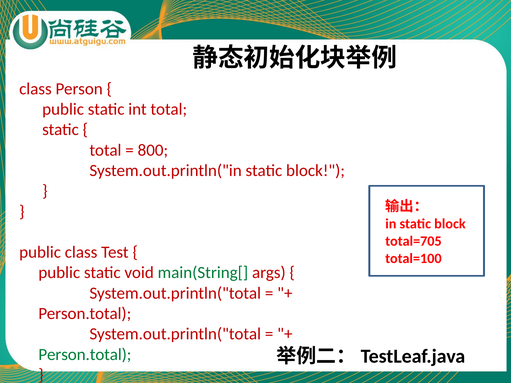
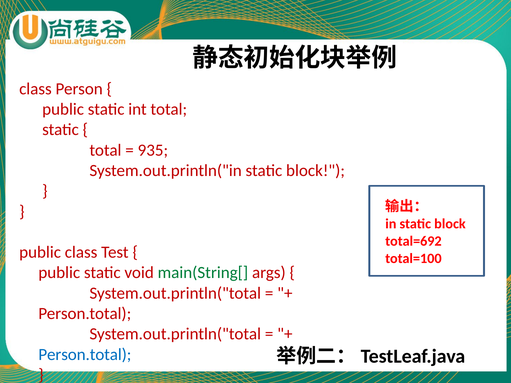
800: 800 -> 935 (153, 150)
total=705: total=705 -> total=692 (413, 241)
Person.total colour: green -> blue (85, 355)
